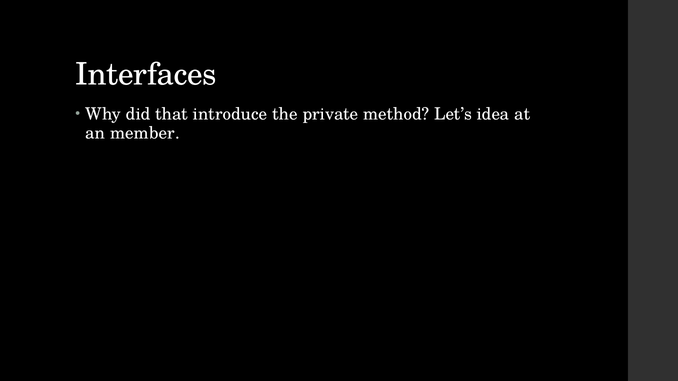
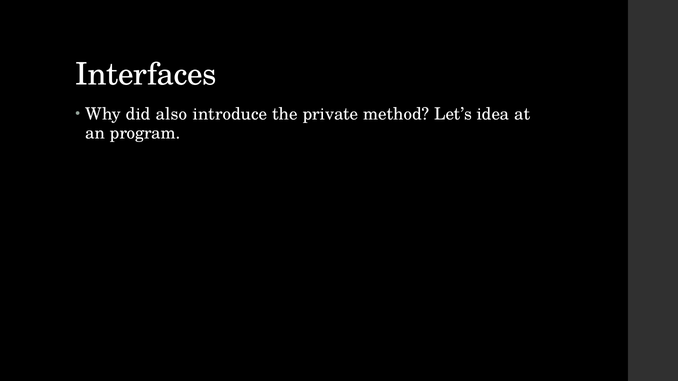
that: that -> also (172, 114)
member: member -> program (145, 133)
